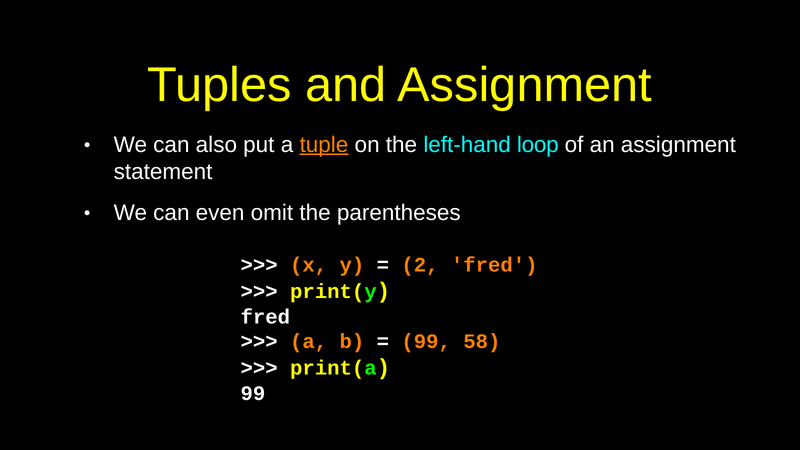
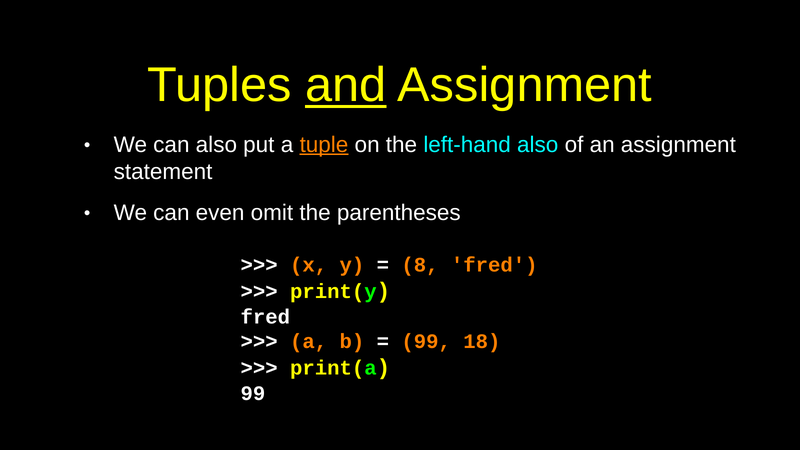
and underline: none -> present (346, 85)
left-hand loop: loop -> also (538, 145)
2: 2 -> 8 (420, 265)
58: 58 -> 18 (482, 341)
